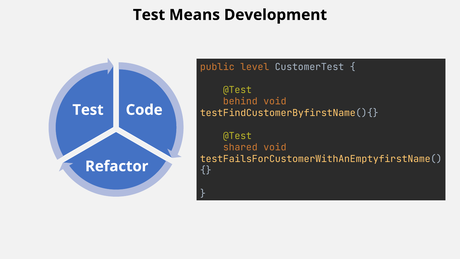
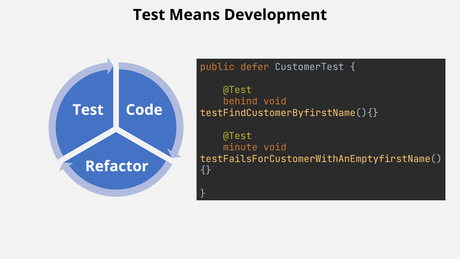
level: level -> defer (255, 67)
shared: shared -> minute (240, 147)
